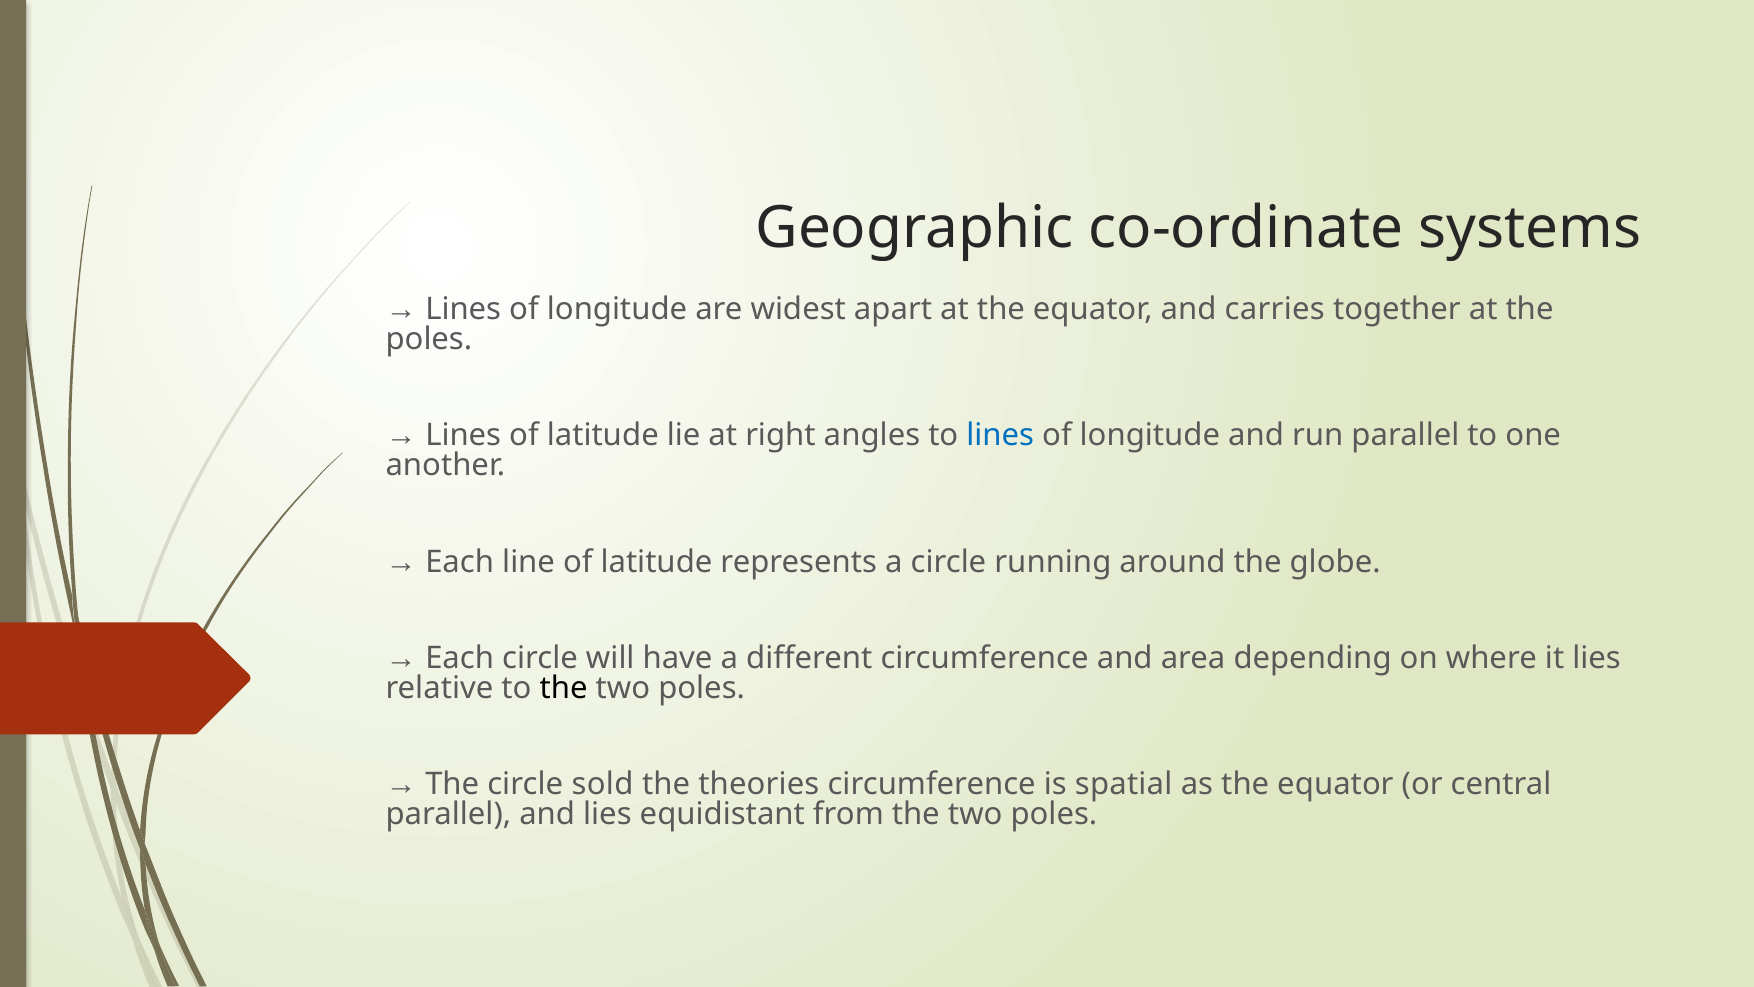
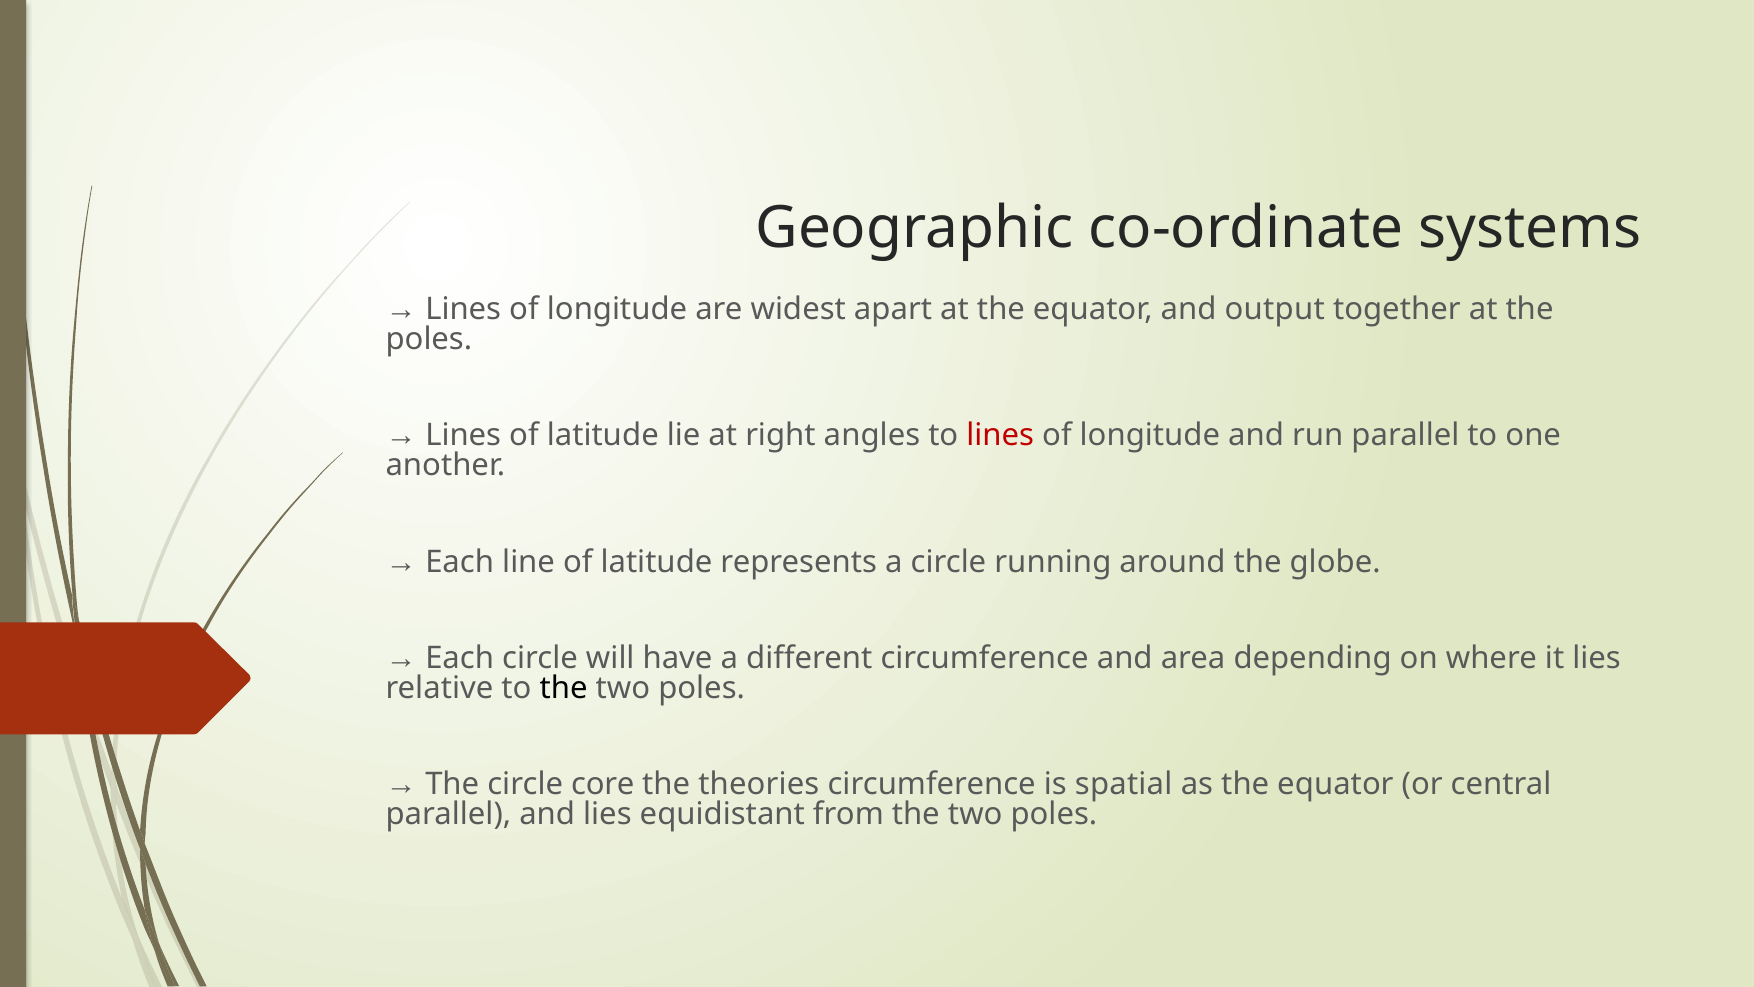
carries: carries -> output (1275, 309)
lines colour: blue -> red (1000, 436)
sold: sold -> core (603, 784)
